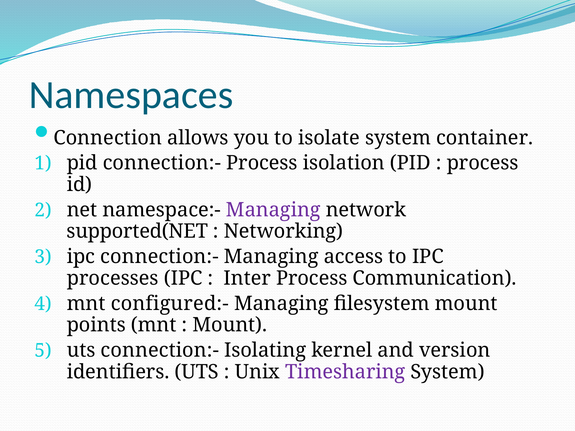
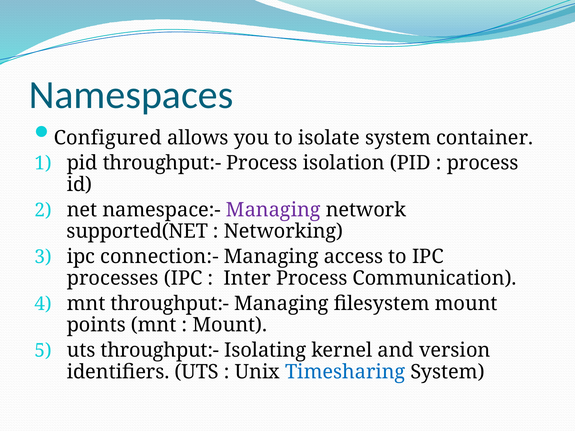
Connection: Connection -> Configured (108, 138)
pid connection:-: connection:- -> throughput:- (162, 163)
mnt configured:-: configured:- -> throughput:- (170, 304)
uts connection:-: connection:- -> throughput:- (160, 350)
Timesharing colour: purple -> blue (345, 372)
